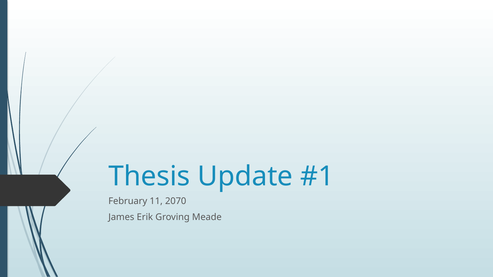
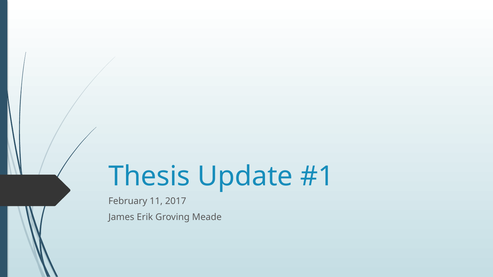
2070: 2070 -> 2017 (176, 201)
